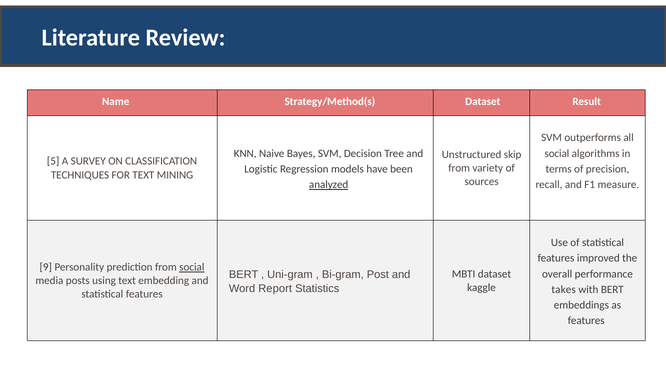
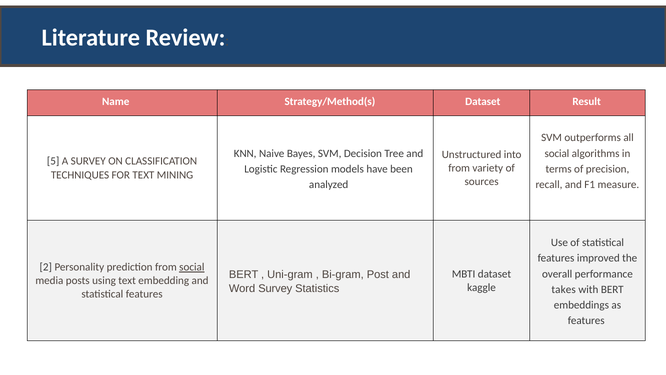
skip: skip -> into (513, 154)
analyzed underline: present -> none (329, 184)
9: 9 -> 2 (46, 267)
Word Report: Report -> Survey (275, 288)
